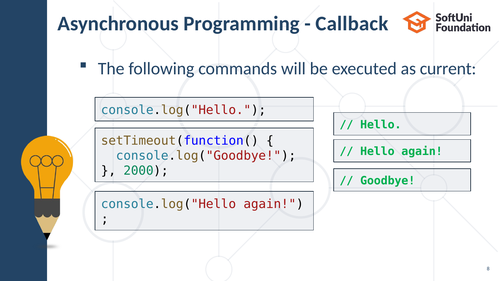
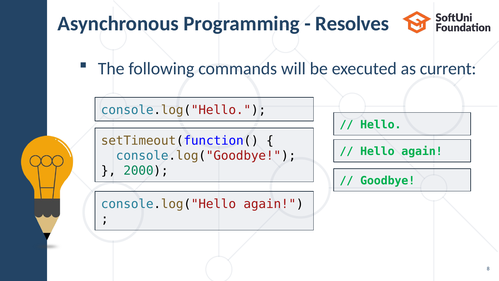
Callback: Callback -> Resolves (352, 24)
